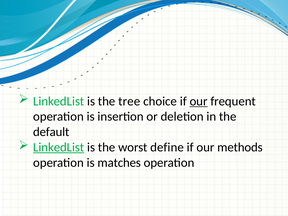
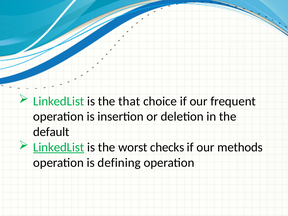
tree: tree -> that (129, 101)
our underline: present -> none (199, 101)
define: define -> checks (167, 147)
matches: matches -> defining (119, 163)
